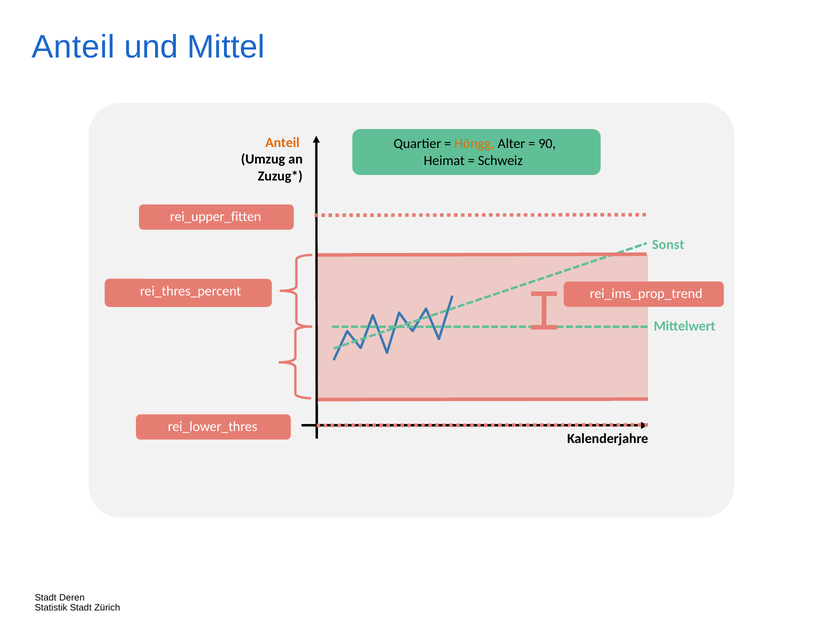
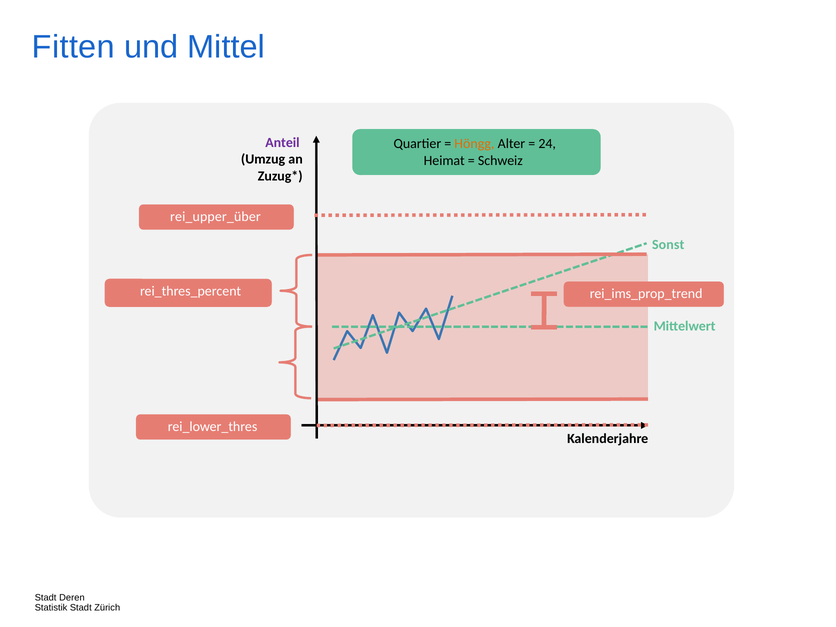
Anteil: Anteil -> Fitten (73, 47)
Anteil colour: orange -> purple (282, 143)
90: 90 -> 24 (547, 144)
rei_upper_fitten: rei_upper_fitten -> rei_upper_über (215, 217)
